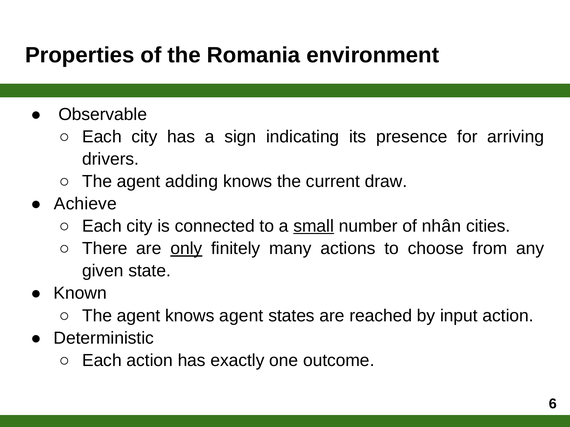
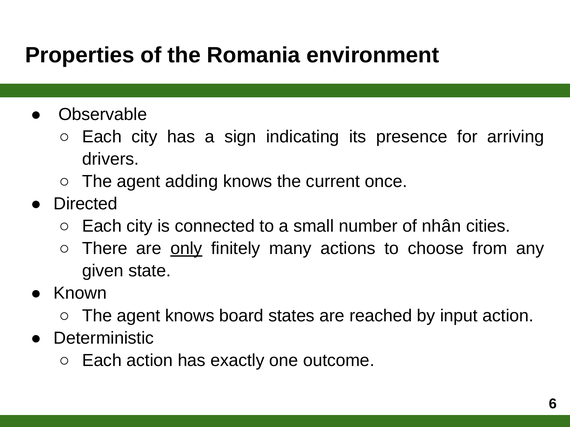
draw: draw -> once (386, 182)
Achieve: Achieve -> Directed (86, 204)
small underline: present -> none (314, 226)
knows agent: agent -> board (241, 316)
